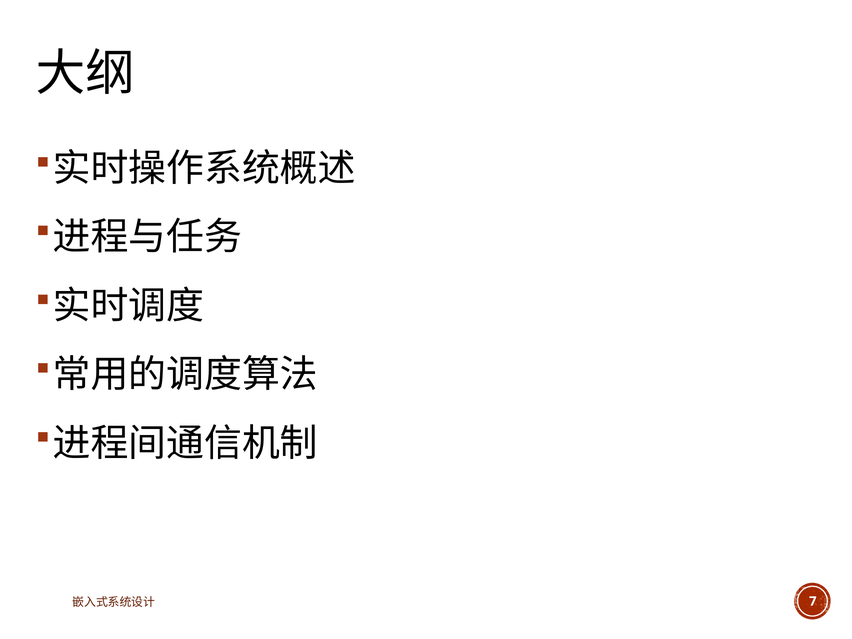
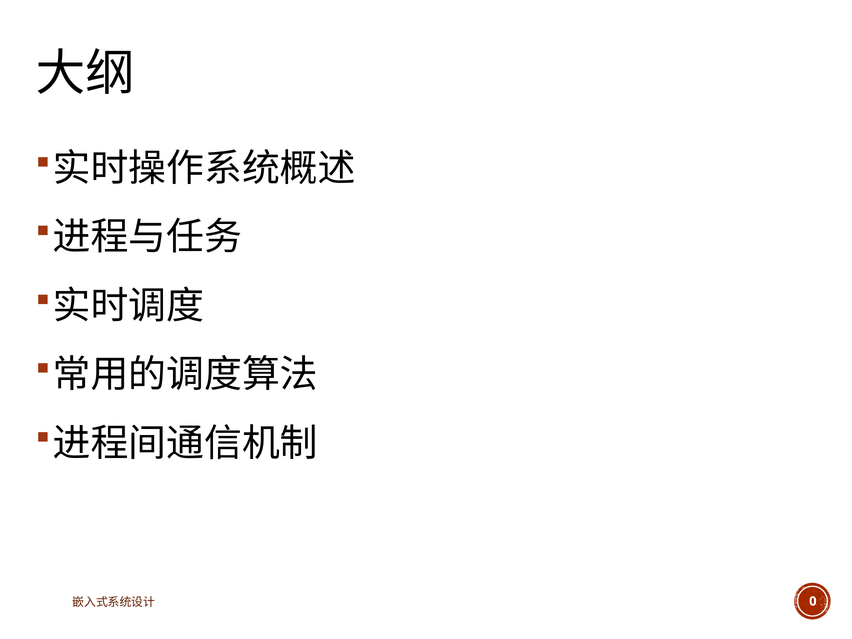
7: 7 -> 0 (813, 601)
